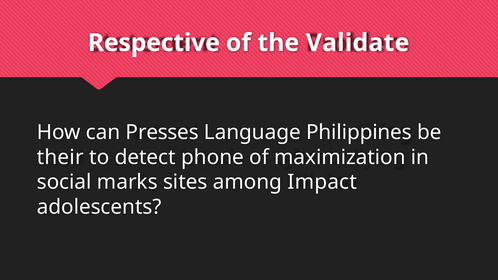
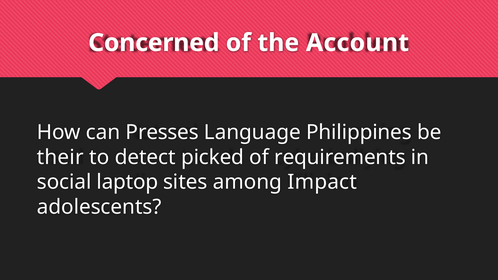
Respective: Respective -> Concerned (154, 43)
Validate: Validate -> Account (358, 43)
phone: phone -> picked (213, 157)
maximization: maximization -> requirements (340, 157)
marks: marks -> laptop (127, 182)
